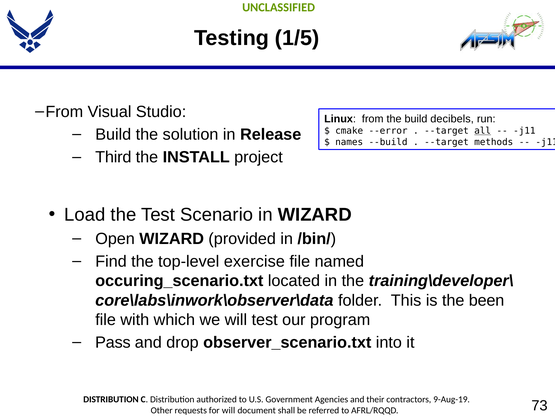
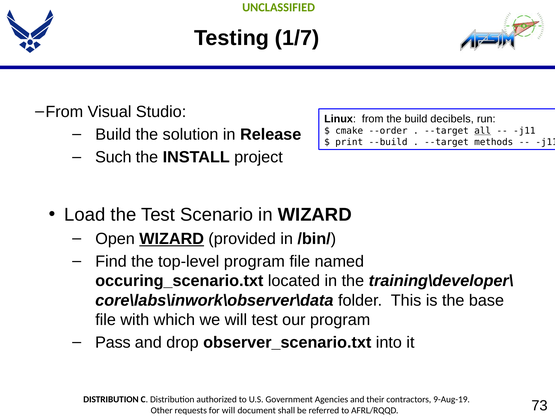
1/5: 1/5 -> 1/7 (297, 38)
--error: --error -> --order (388, 131)
names: names -> print (349, 142)
Third: Third -> Such (113, 157)
WIZARD underline: none -> present (172, 238)
top-level exercise: exercise -> program (254, 261)
been: been -> base (486, 300)
